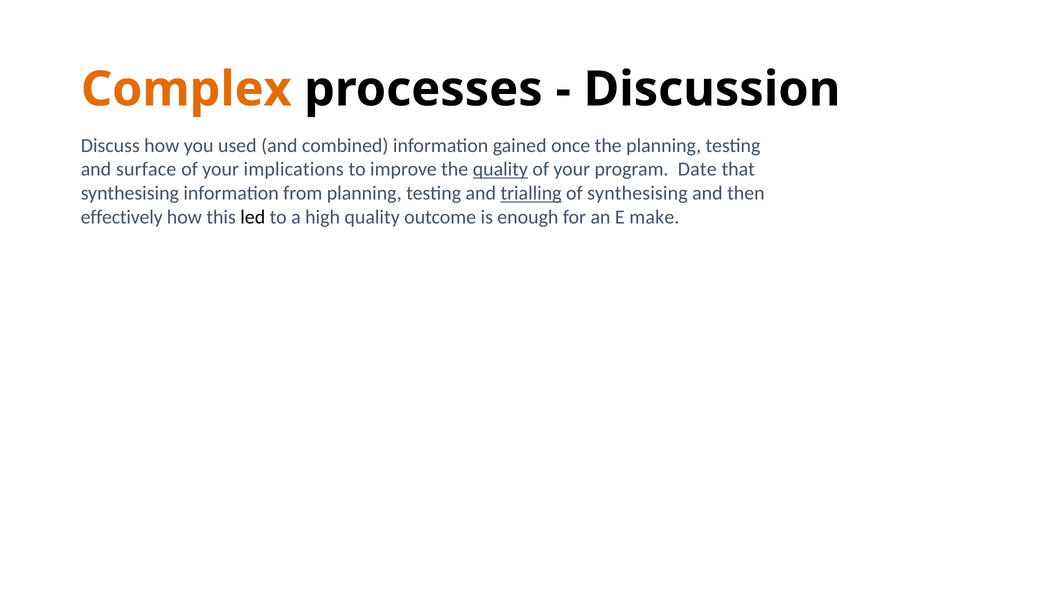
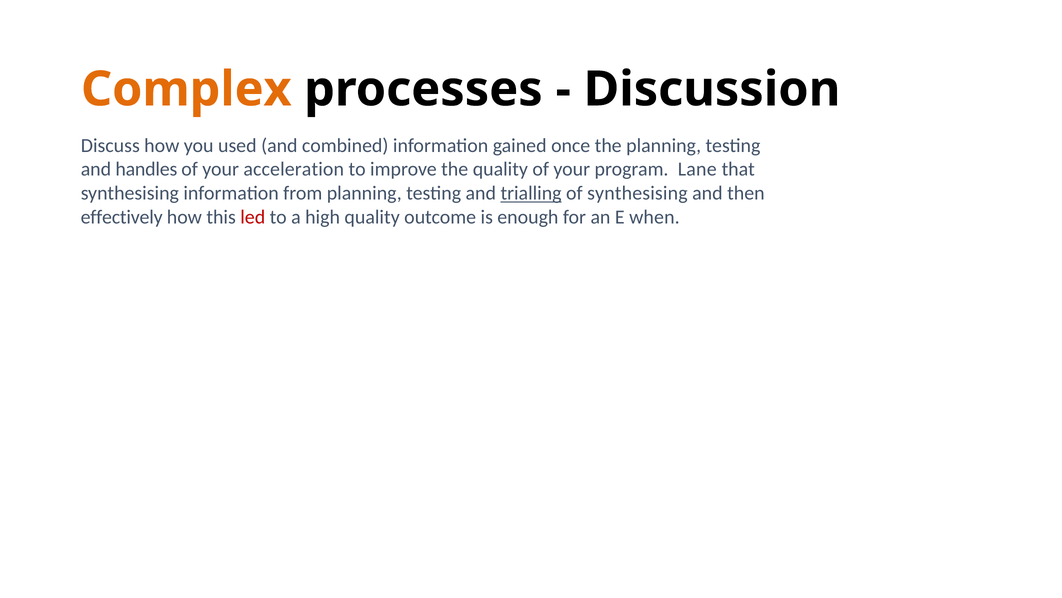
surface: surface -> handles (146, 169)
implications: implications -> acceleration (294, 169)
quality underline: present -> none (500, 169)
Date: Date -> Lane (697, 169)
led colour: black -> red (253, 217)
make: make -> when (654, 217)
